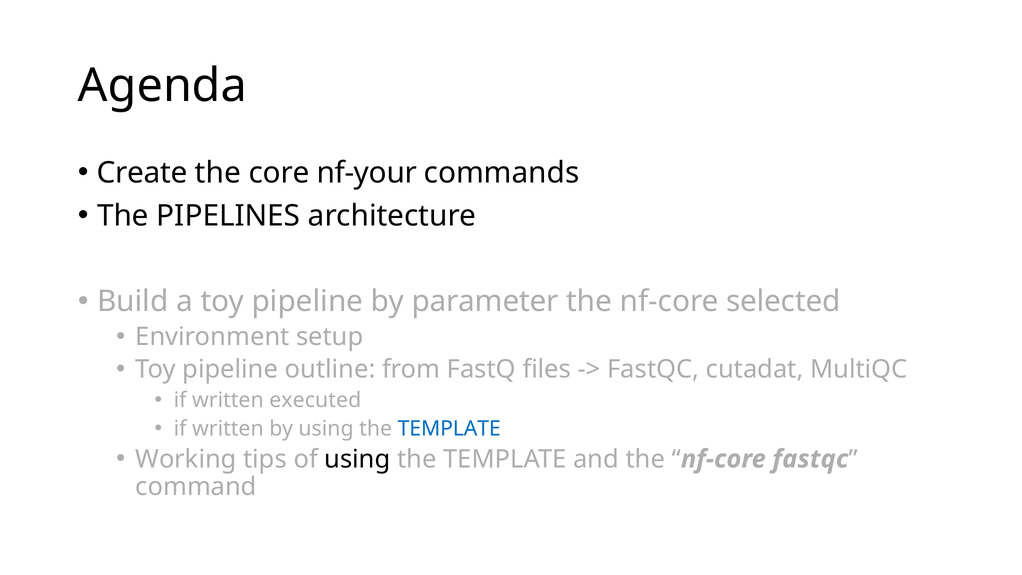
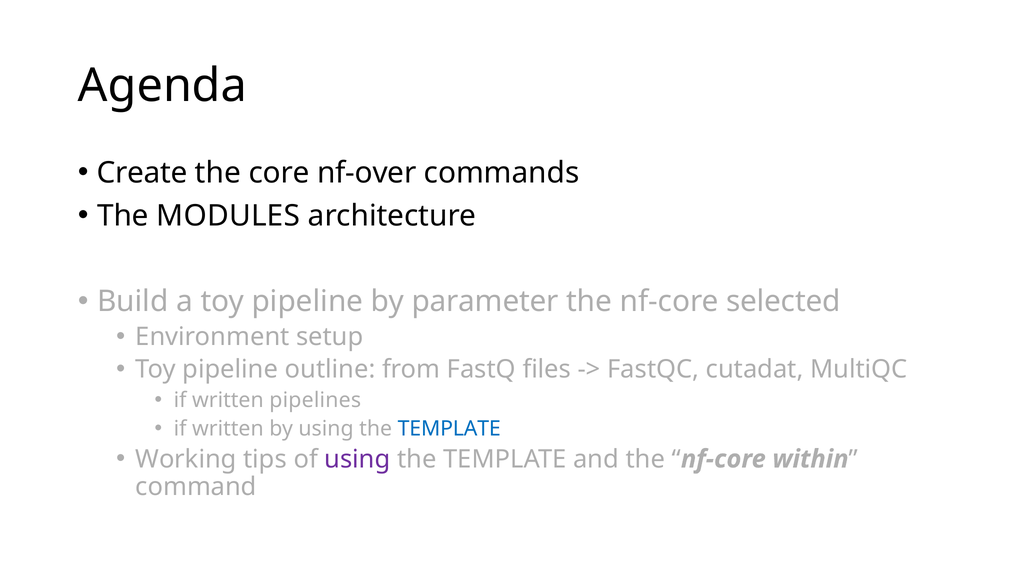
nf-your: nf-your -> nf-over (367, 173)
PIPELINES: PIPELINES -> MODULES (228, 216)
executed: executed -> pipelines (315, 400)
using colour: black -> purple (357, 459)
nf-core fastqc: fastqc -> within (811, 459)
